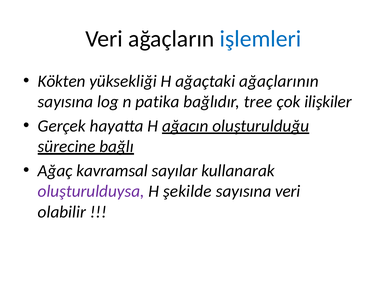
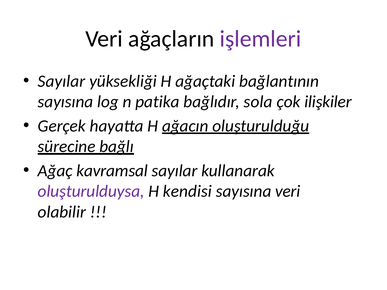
işlemleri colour: blue -> purple (260, 39)
Kökten: Kökten -> Sayılar (61, 81)
ağaçlarının: ağaçlarının -> bağlantının (279, 81)
tree: tree -> sola (258, 102)
şekilde: şekilde -> kendisi (187, 191)
